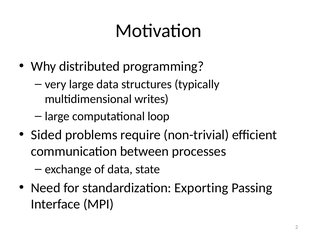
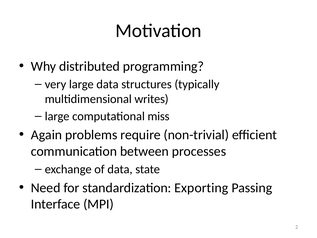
loop: loop -> miss (159, 116)
Sided: Sided -> Again (47, 135)
